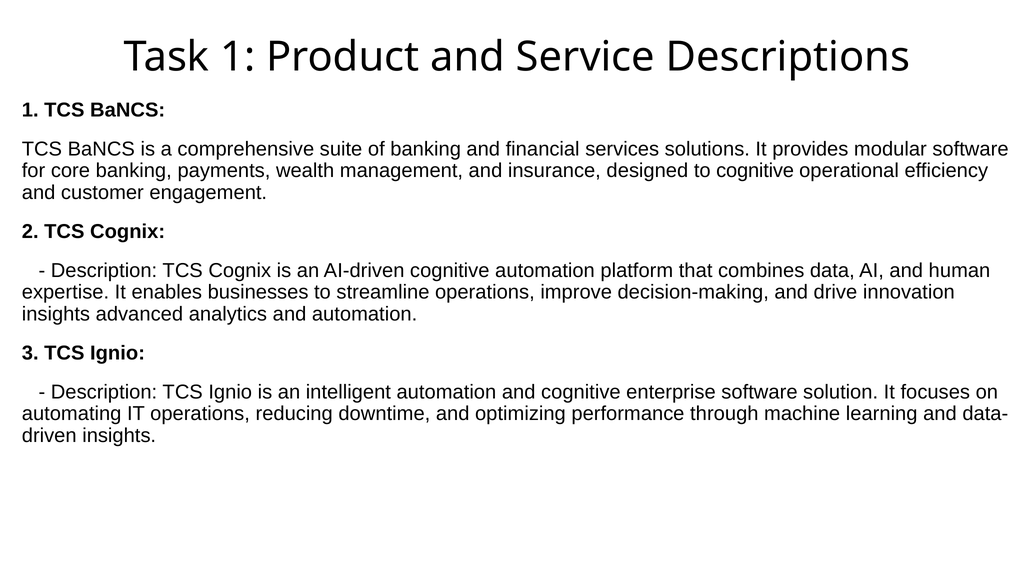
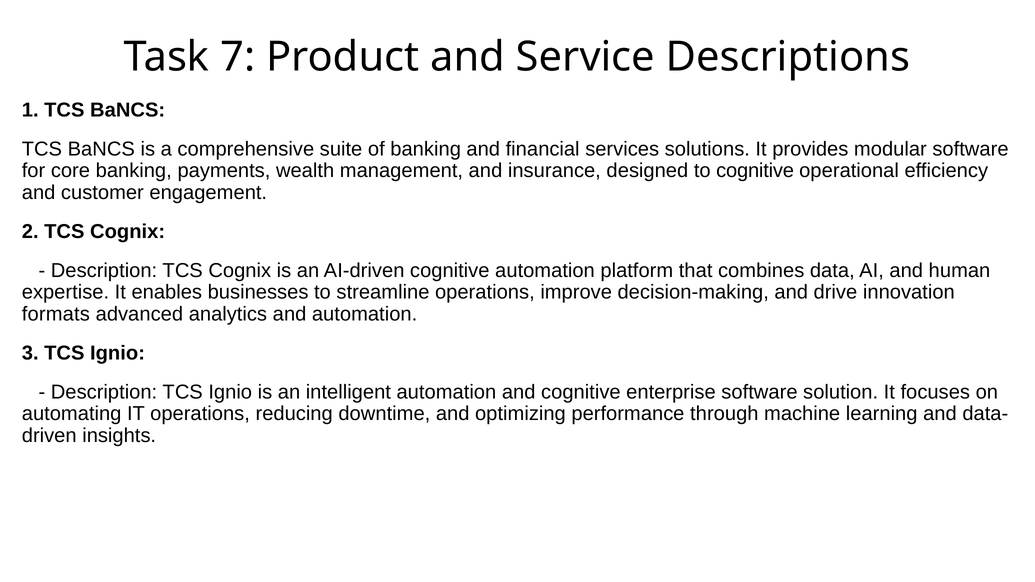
Task 1: 1 -> 7 (238, 57)
insights: insights -> formats (56, 314)
